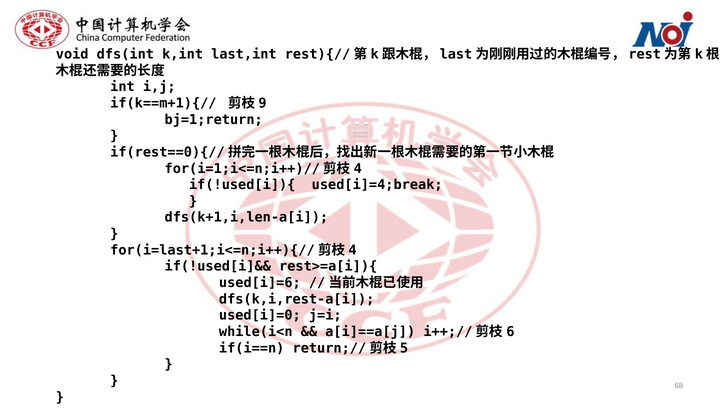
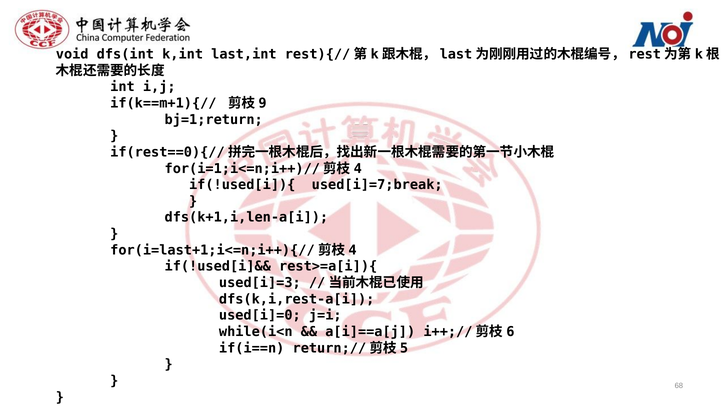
used[i]=4;break: used[i]=4;break -> used[i]=7;break (377, 185)
used[i]=6: used[i]=6 -> used[i]=3 (260, 283)
